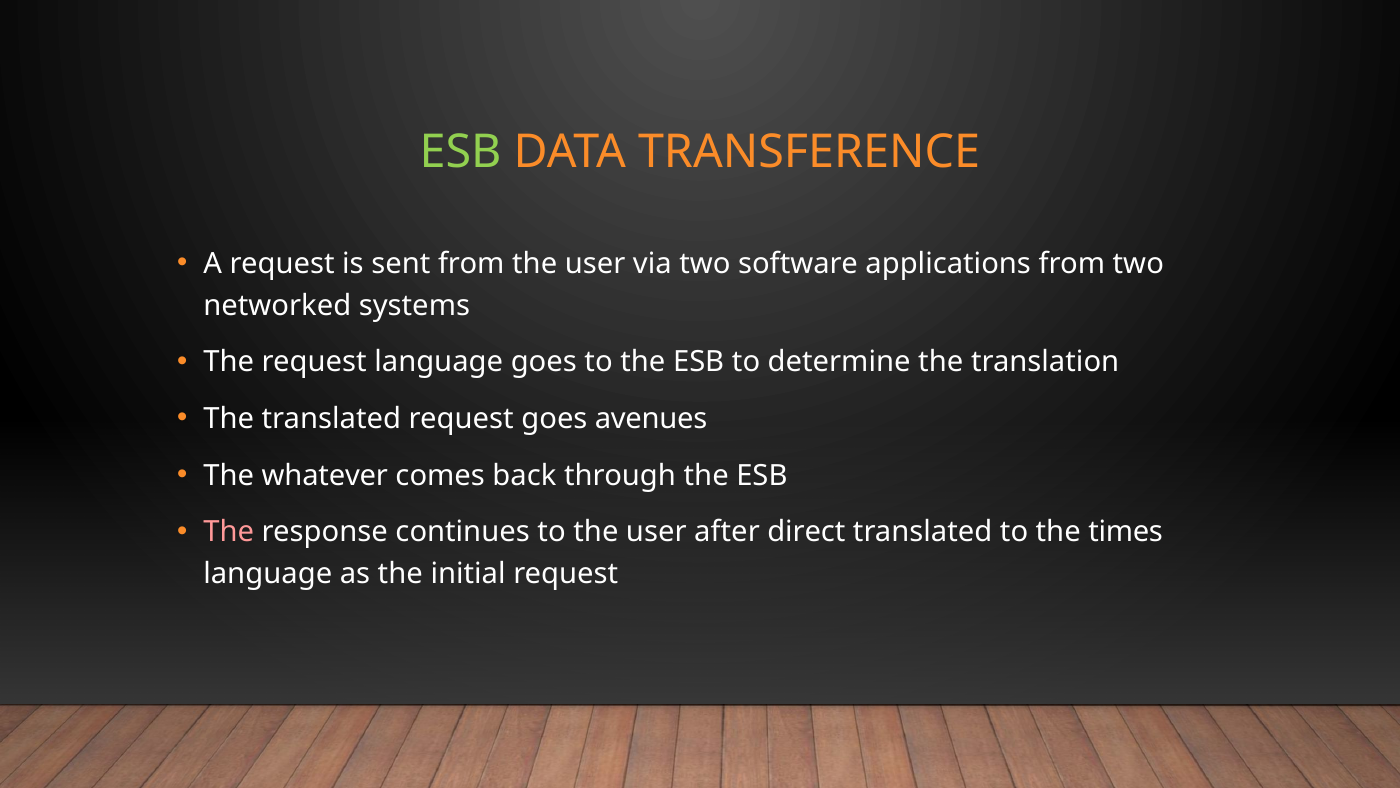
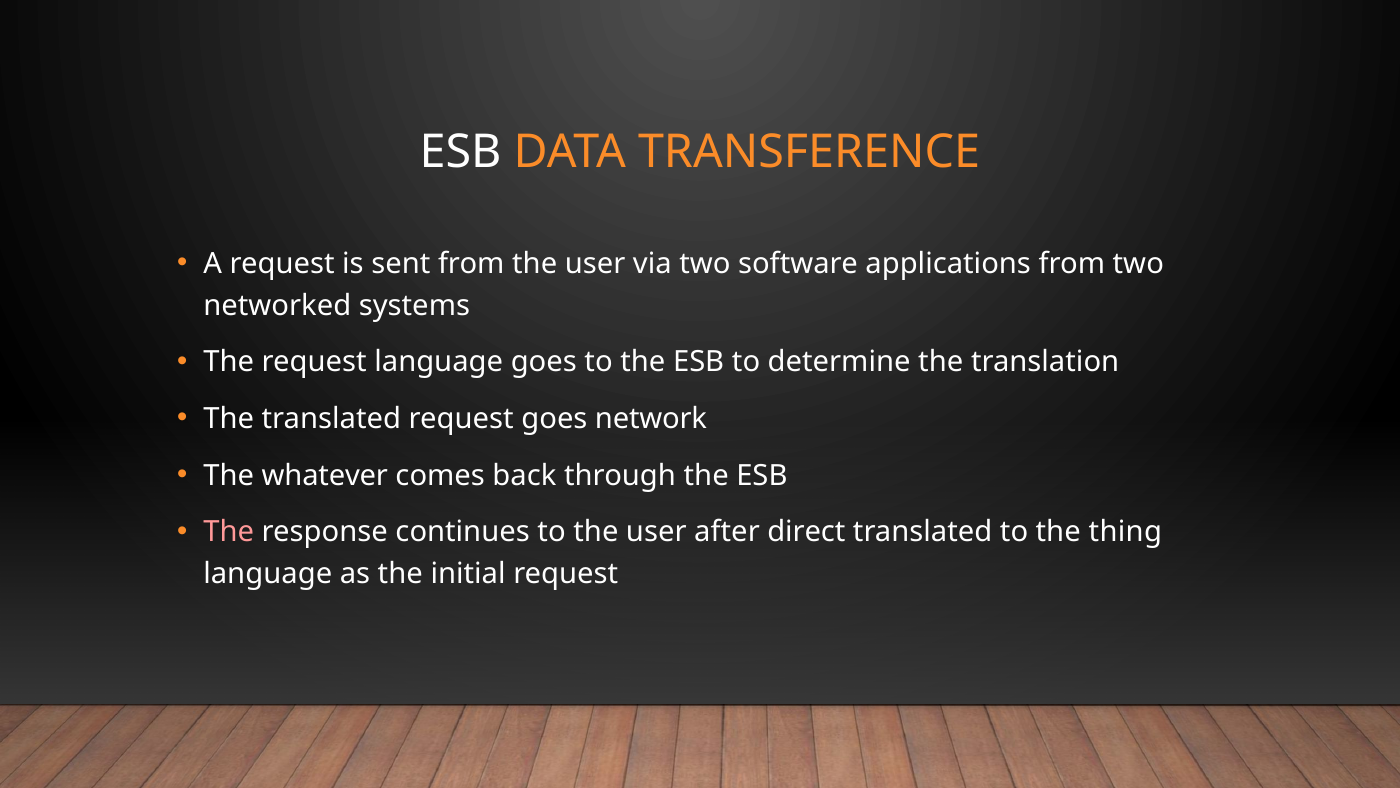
ESB colour: light green -> white (461, 152)
avenues: avenues -> network (651, 419)
times: times -> thing (1125, 532)
